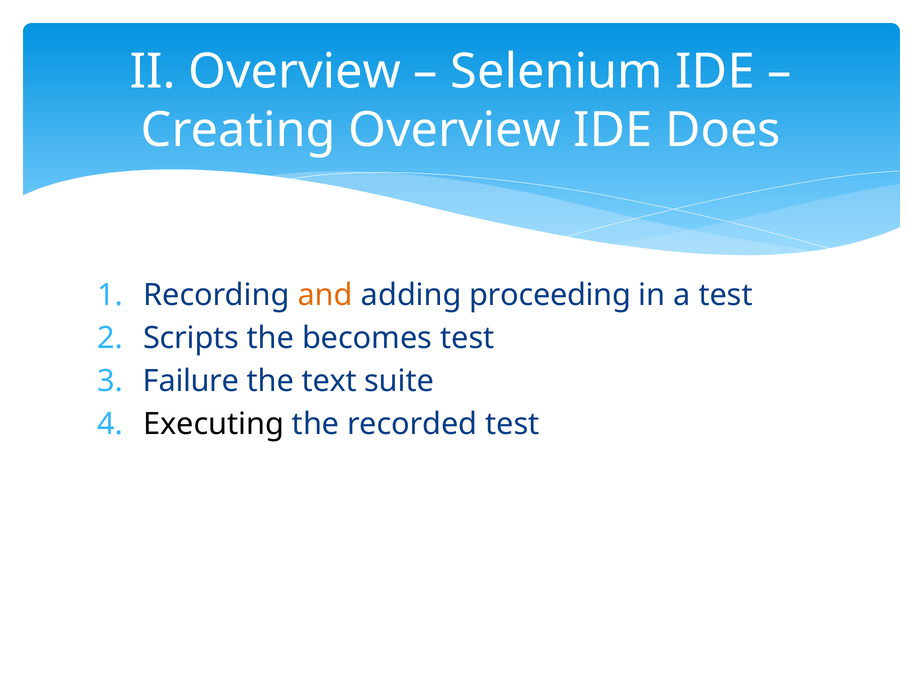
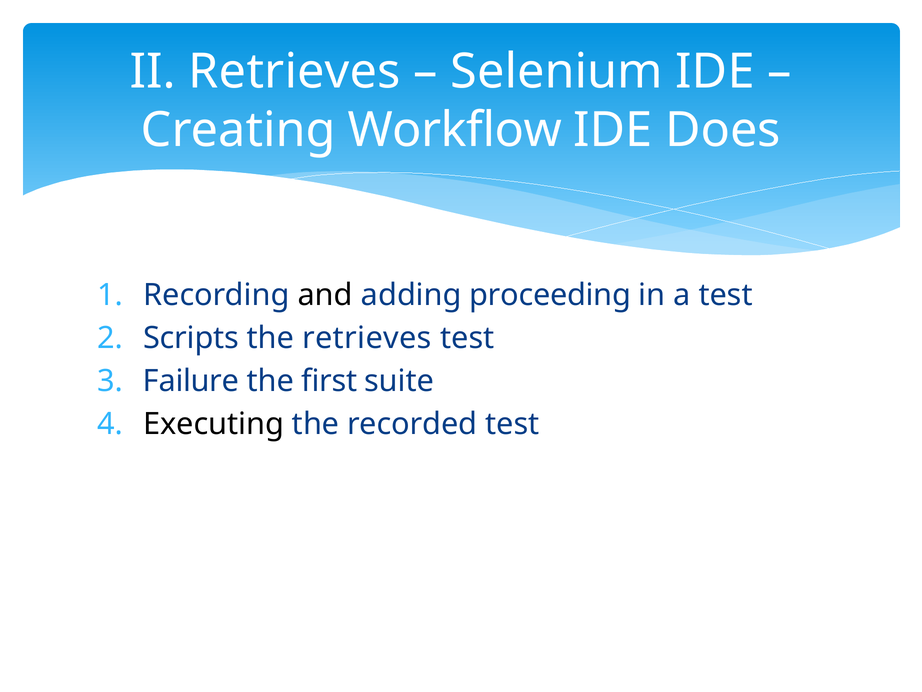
II Overview: Overview -> Retrieves (295, 71)
Creating Overview: Overview -> Workflow (455, 130)
and colour: orange -> black (325, 295)
the becomes: becomes -> retrieves (367, 338)
text: text -> first (329, 381)
